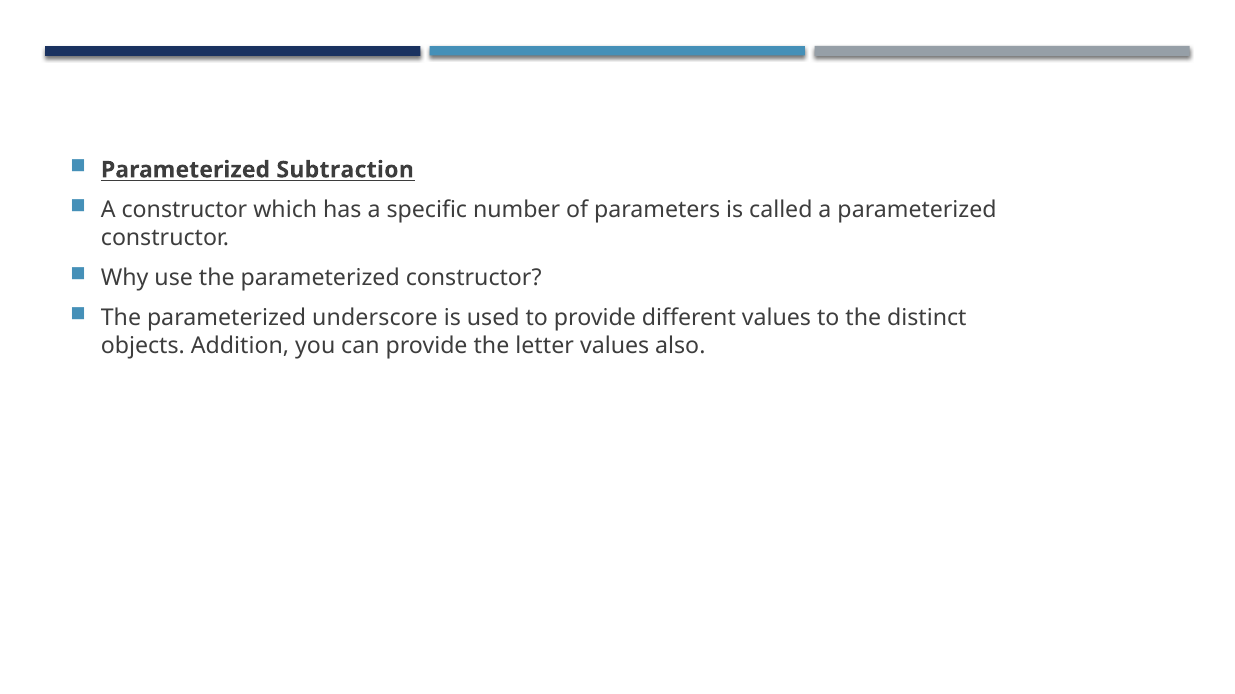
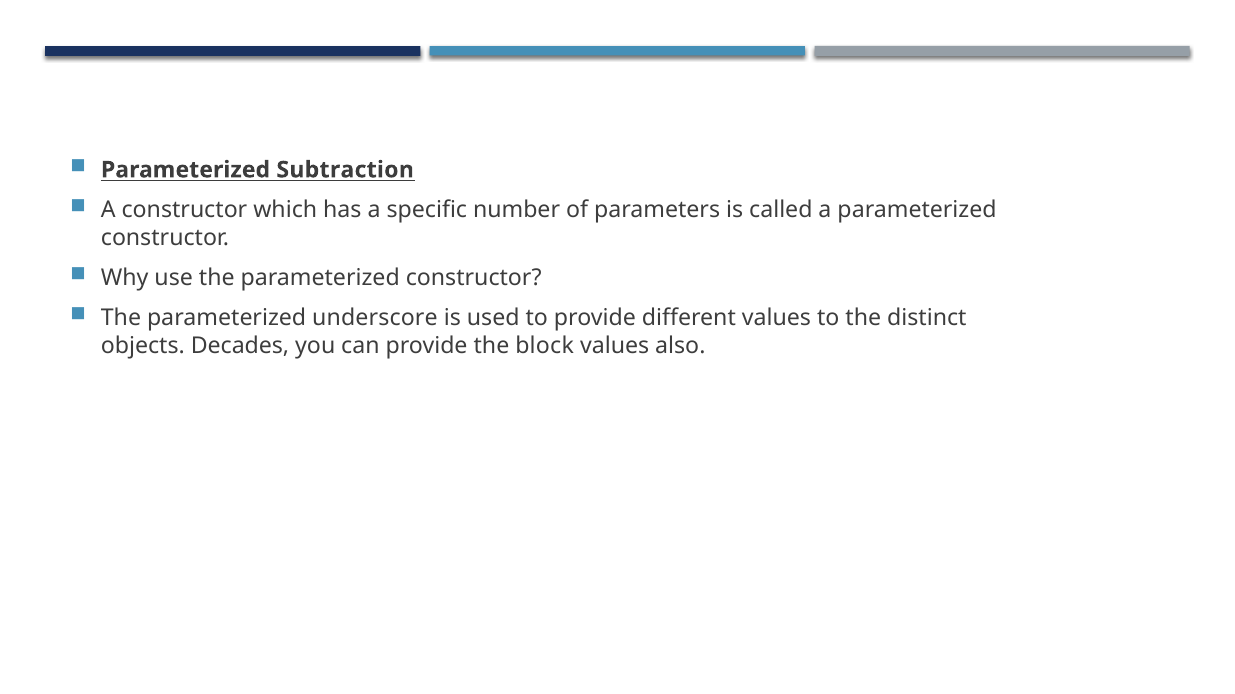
Addition: Addition -> Decades (240, 346)
letter: letter -> block (545, 346)
